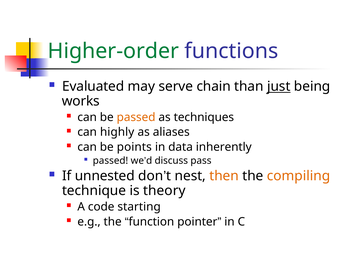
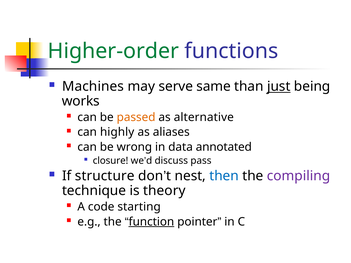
Evaluated: Evaluated -> Machines (93, 87)
chain: chain -> same (214, 87)
techniques: techniques -> alternative (204, 117)
points: points -> wrong (134, 147)
inherently: inherently -> annotated (224, 147)
passed: passed -> closure (111, 161)
unnested: unnested -> structure (105, 176)
then colour: orange -> blue (224, 176)
compiling colour: orange -> purple (299, 176)
function underline: none -> present (151, 222)
